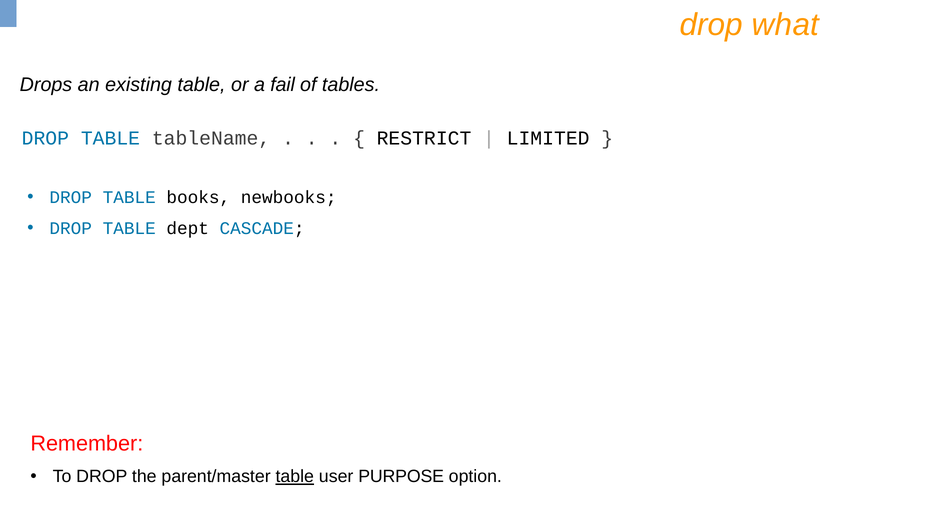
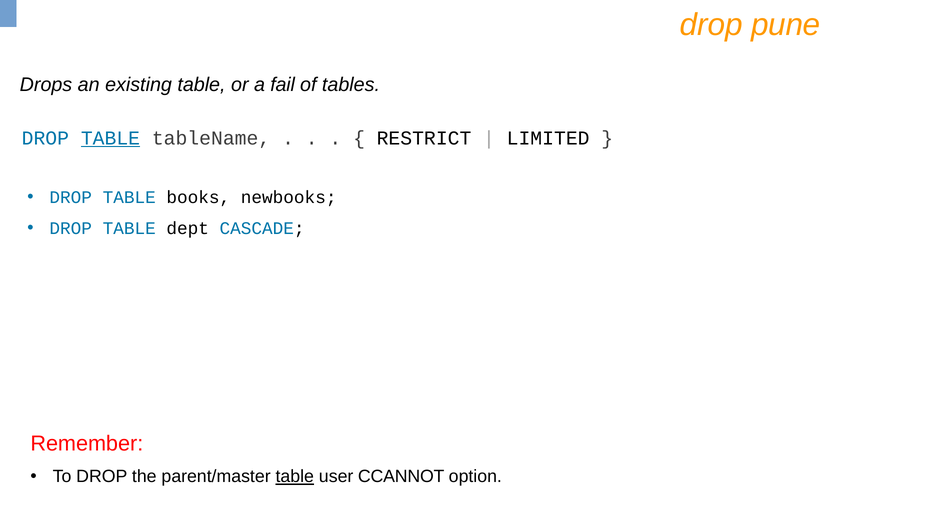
what: what -> pune (786, 25)
TABLE underline: none -> present (110, 138)
PURPOSE: PURPOSE -> CCANNOT (401, 476)
